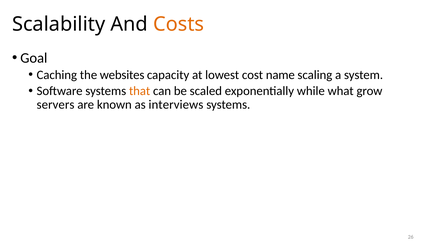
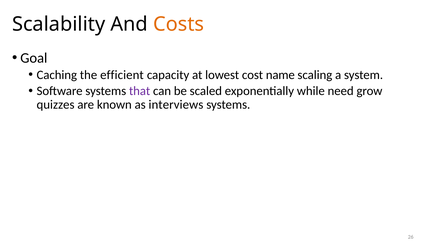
websites: websites -> efficient (122, 75)
that colour: orange -> purple (140, 91)
what: what -> need (341, 91)
servers: servers -> quizzes (56, 104)
